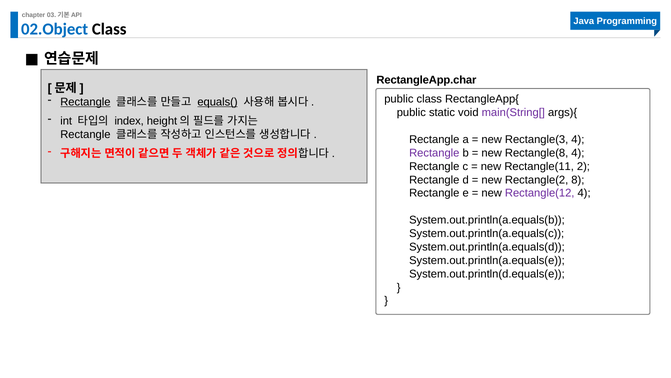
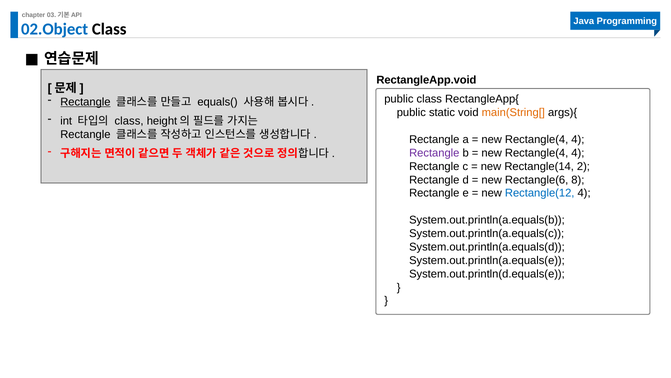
RectangleApp.char: RectangleApp.char -> RectangleApp.void (426, 80)
equals( underline: present -> none (218, 102)
main(String[ colour: purple -> orange (513, 112)
index: index -> class (129, 121)
Rectangle(3: Rectangle(3 -> Rectangle(4 (537, 139)
Rectangle(8: Rectangle(8 -> Rectangle(4 (537, 153)
Rectangle(11: Rectangle(11 -> Rectangle(14 (539, 166)
Rectangle(2: Rectangle(2 -> Rectangle(6 (537, 180)
Rectangle(12 colour: purple -> blue (540, 193)
